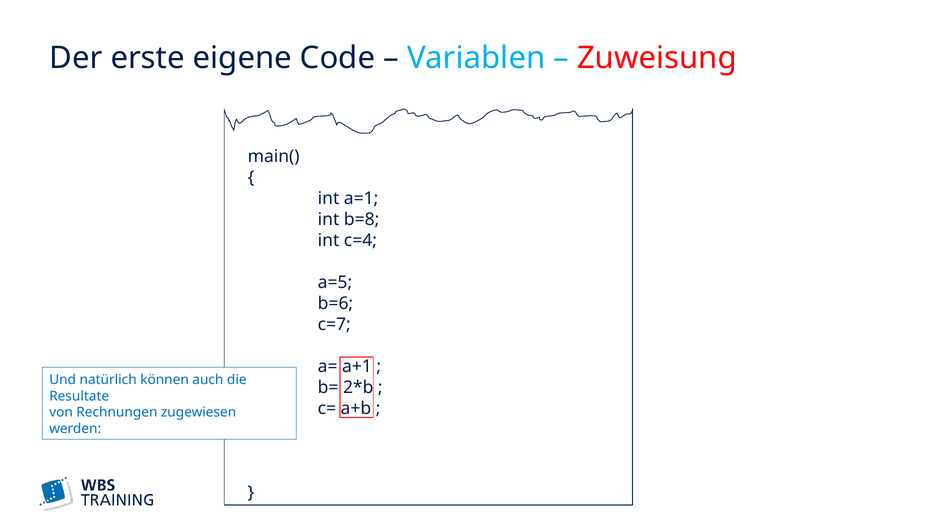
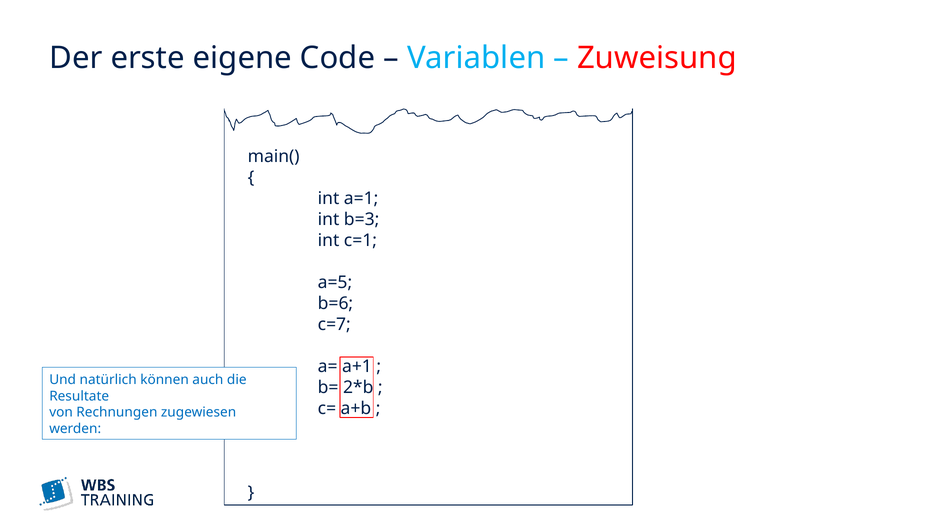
b=8: b=8 -> b=3 (362, 220)
c=4: c=4 -> c=1 (360, 241)
